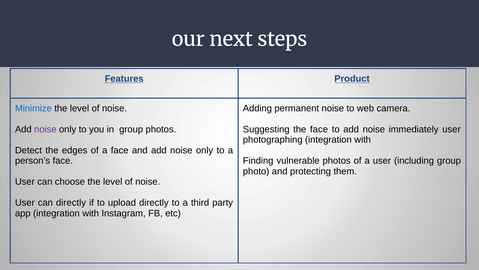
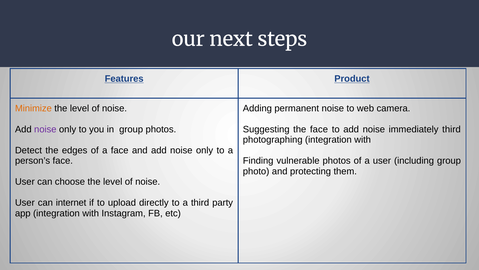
Minimize colour: blue -> orange (33, 108)
immediately user: user -> third (451, 129)
can directly: directly -> internet (71, 202)
